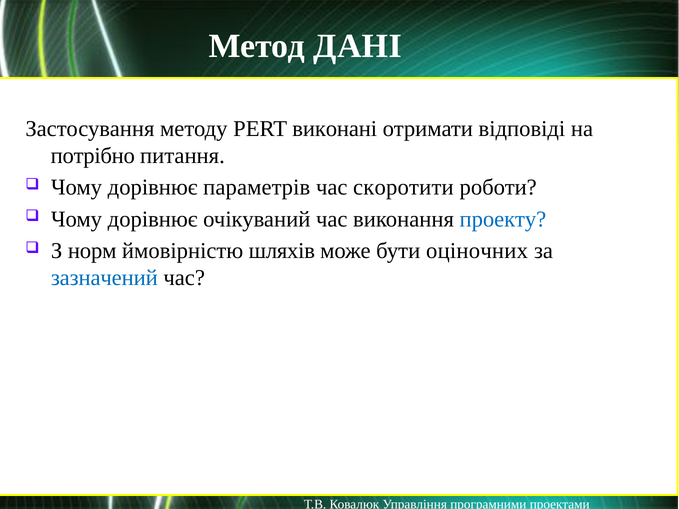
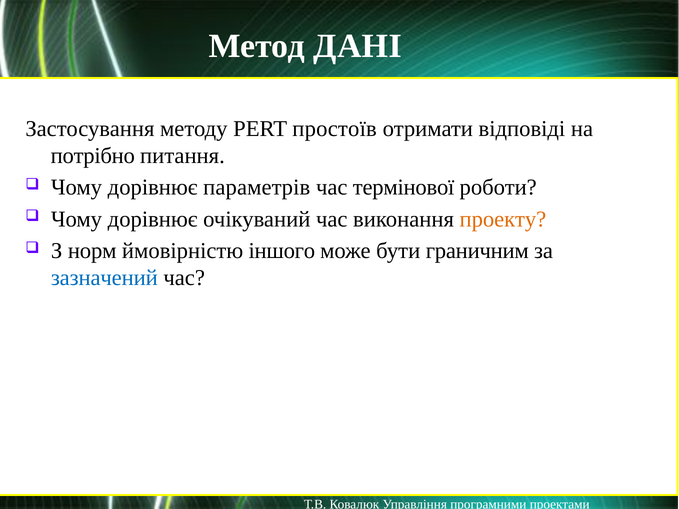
виконані: виконані -> простоїв (335, 129)
скоротити: скоротити -> термінової (404, 188)
проекту colour: blue -> orange (503, 219)
шляхів: шляхів -> іншого (282, 251)
оціночних: оціночних -> граничним (477, 251)
